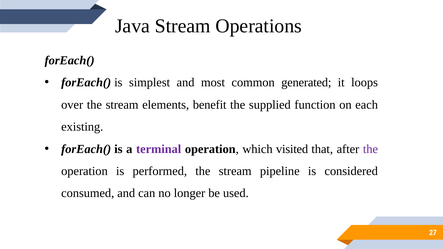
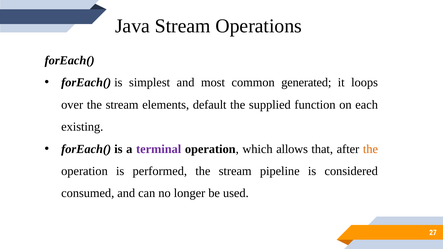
benefit: benefit -> default (210, 105)
visited: visited -> allows (292, 149)
the colour: purple -> orange (370, 149)
